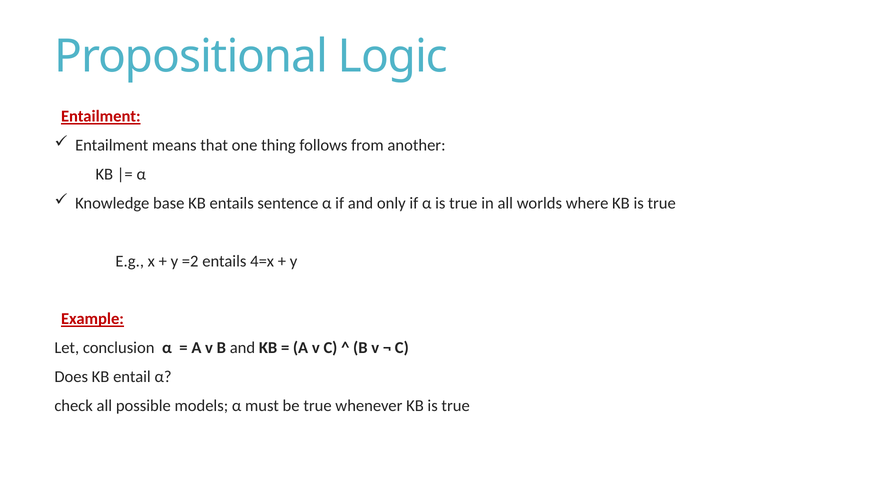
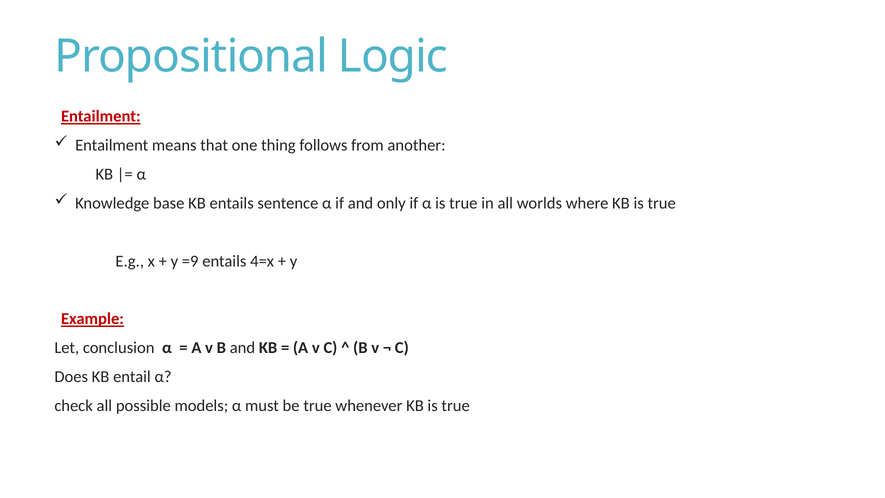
=2: =2 -> =9 (190, 261)
